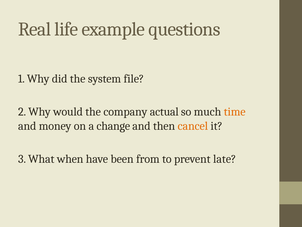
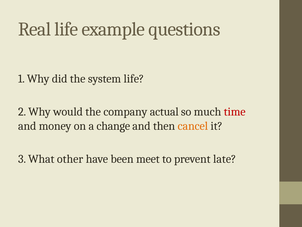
system file: file -> life (134, 79)
time colour: orange -> red (235, 112)
when: when -> other (70, 159)
from: from -> meet (148, 159)
